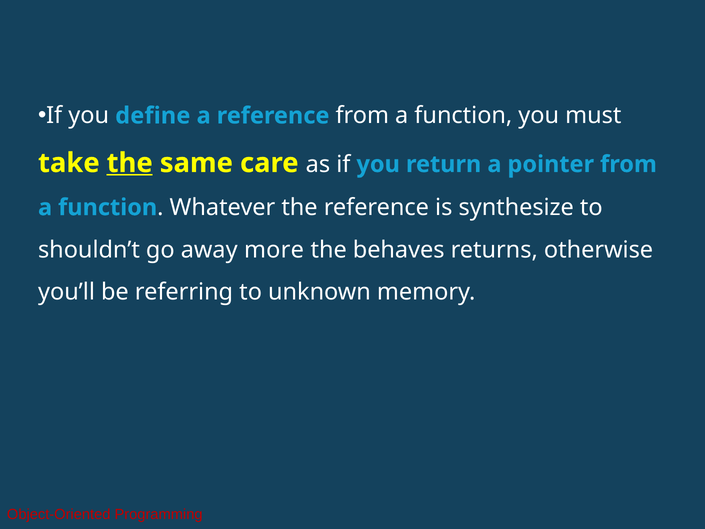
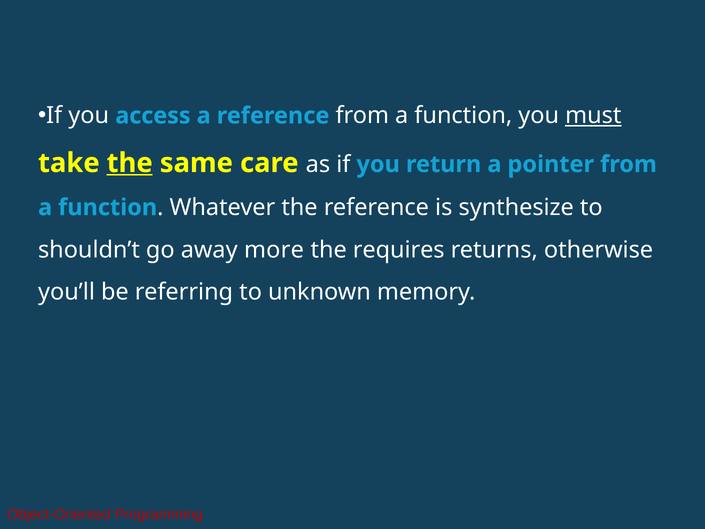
define: define -> access (153, 116)
must underline: none -> present (593, 116)
behaves: behaves -> requires (399, 250)
